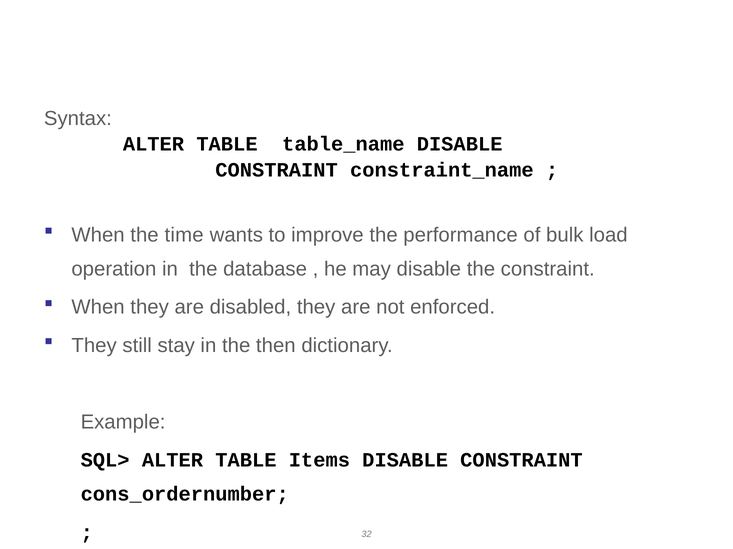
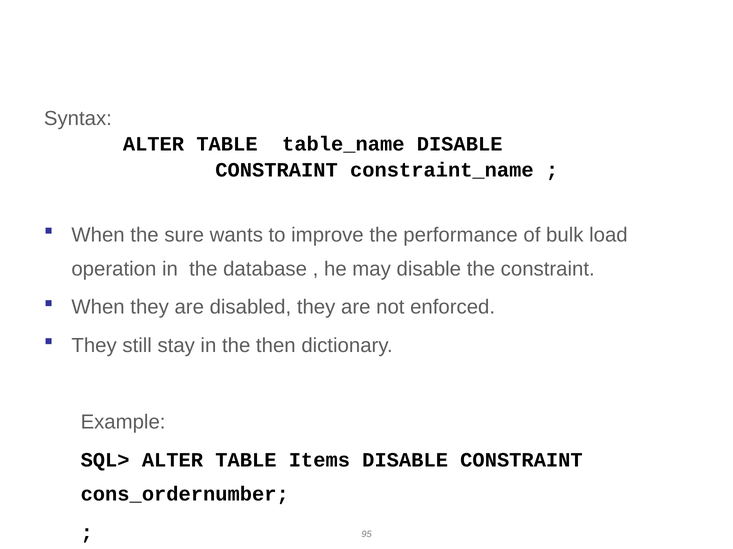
time: time -> sure (184, 235)
32: 32 -> 95 (367, 535)
